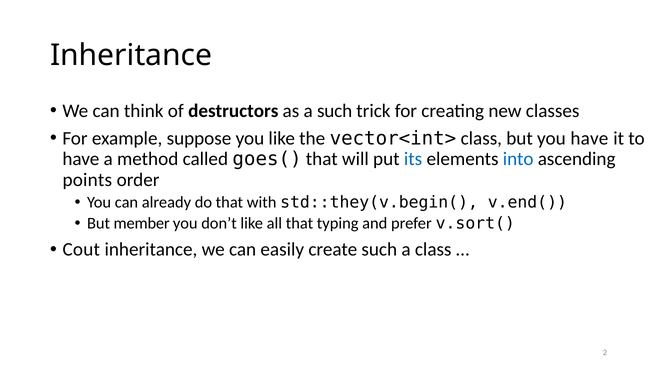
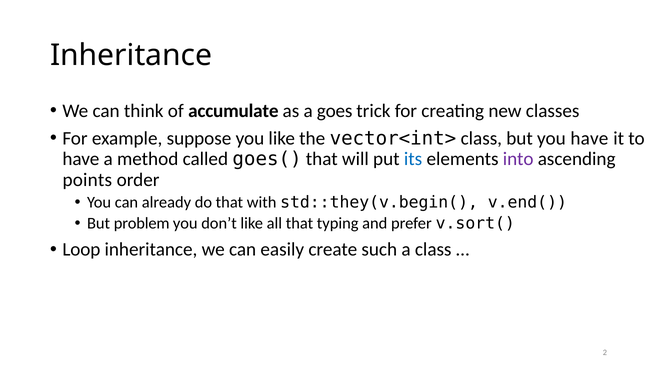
destructors: destructors -> accumulate (233, 111)
a such: such -> goes (335, 111)
into colour: blue -> purple (518, 159)
member: member -> problem (142, 224)
Cout: Cout -> Loop (81, 250)
